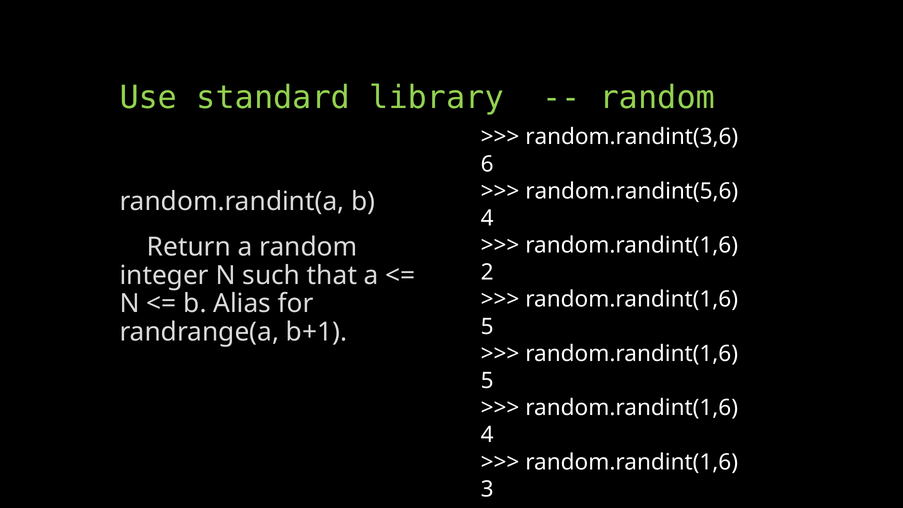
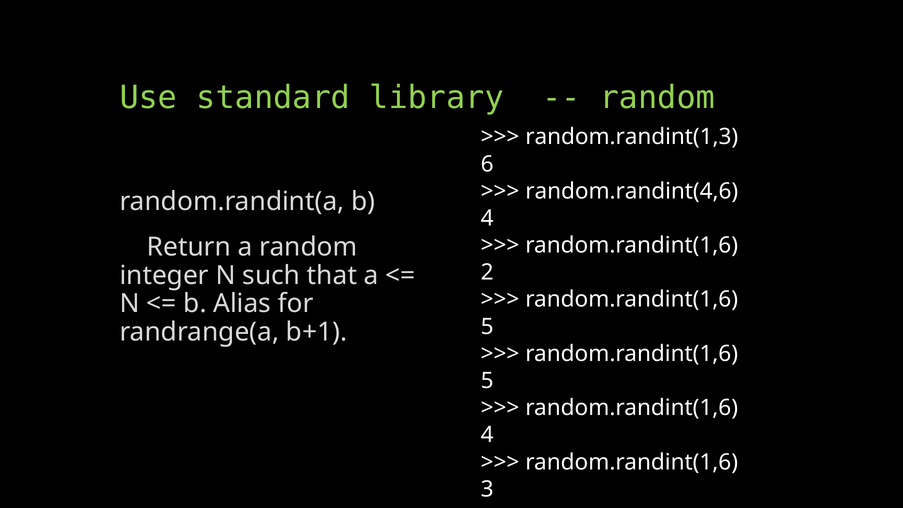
random.randint(3,6: random.randint(3,6 -> random.randint(1,3 (632, 137)
random.randint(5,6: random.randint(5,6 -> random.randint(4,6 (632, 191)
